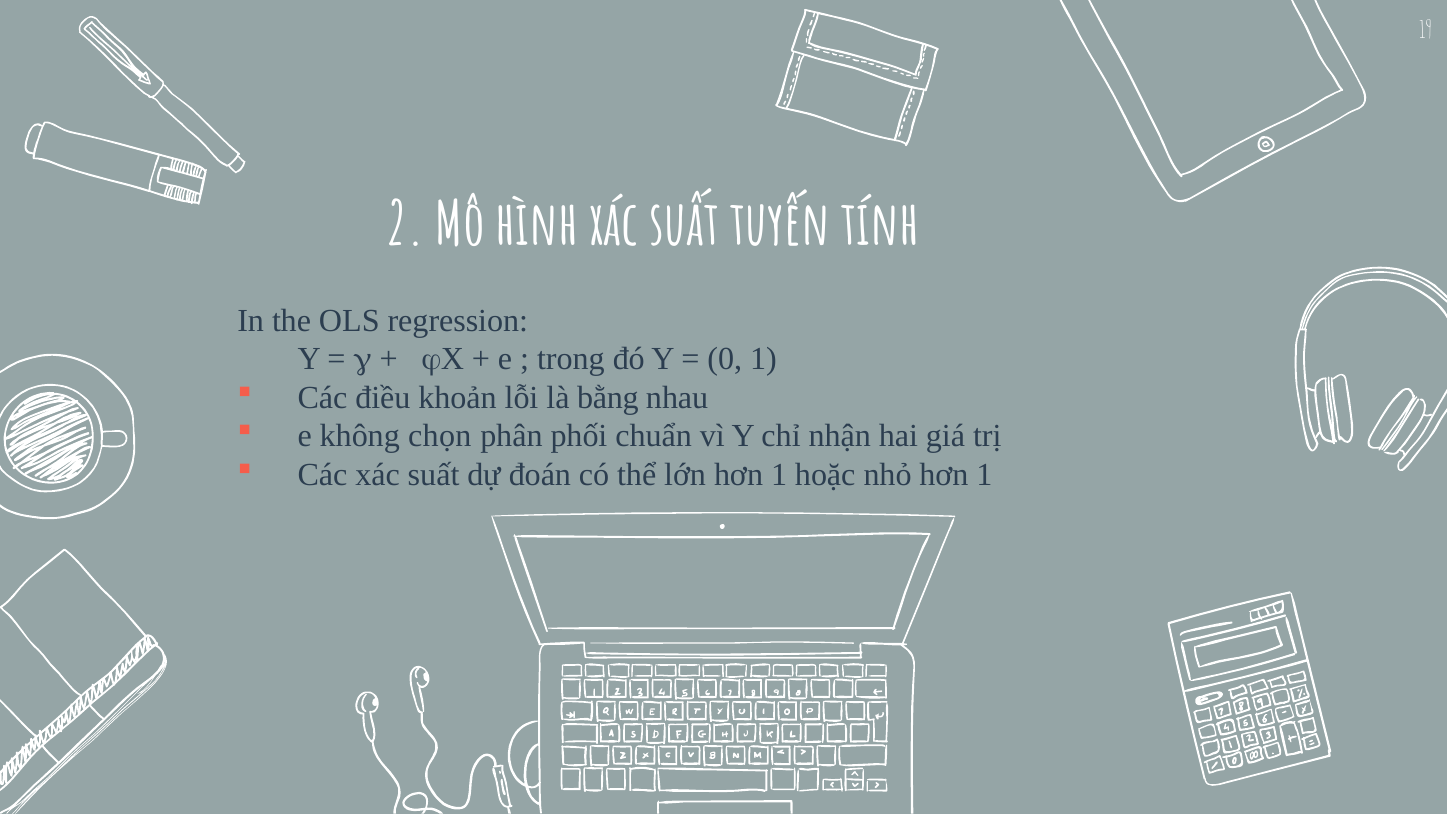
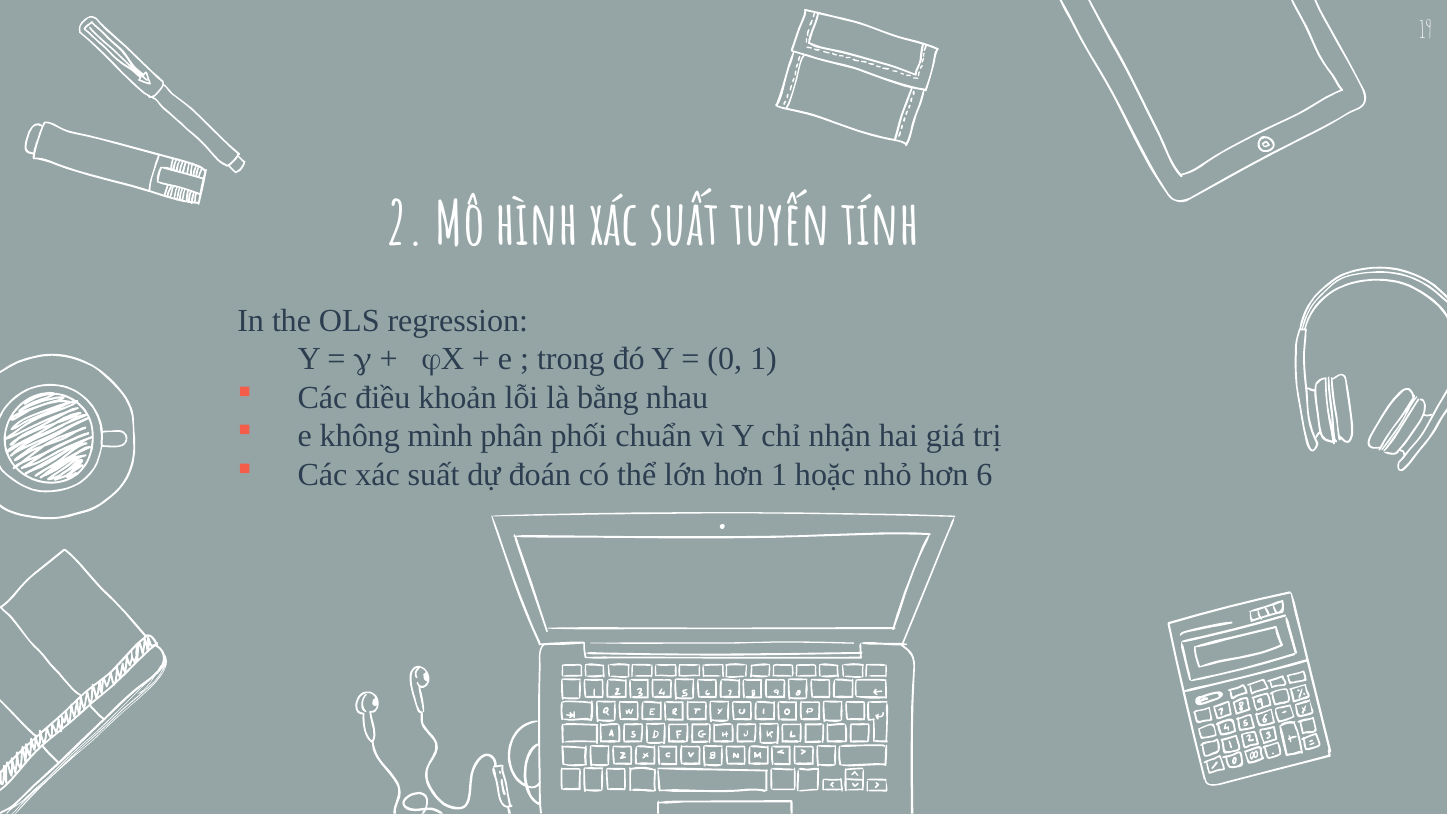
chọn: chọn -> mình (440, 436)
nhỏ hơn 1: 1 -> 6 (984, 475)
